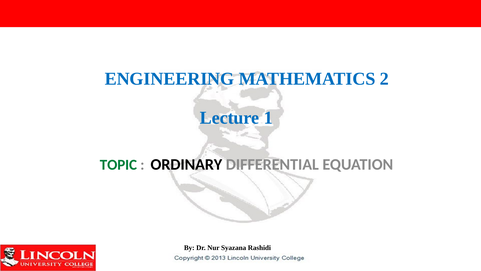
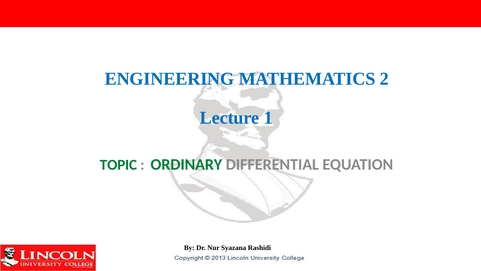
ORDINARY colour: black -> green (186, 164)
